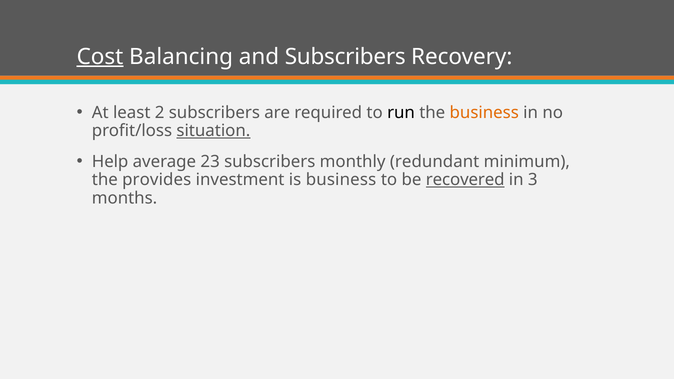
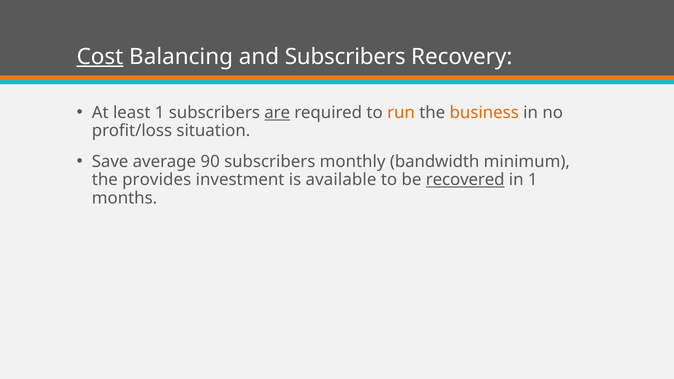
least 2: 2 -> 1 (160, 113)
are underline: none -> present (277, 113)
run colour: black -> orange (401, 113)
situation underline: present -> none (213, 131)
Help: Help -> Save (110, 162)
23: 23 -> 90 (210, 162)
redundant: redundant -> bandwidth (435, 162)
is business: business -> available (341, 180)
in 3: 3 -> 1 (533, 180)
